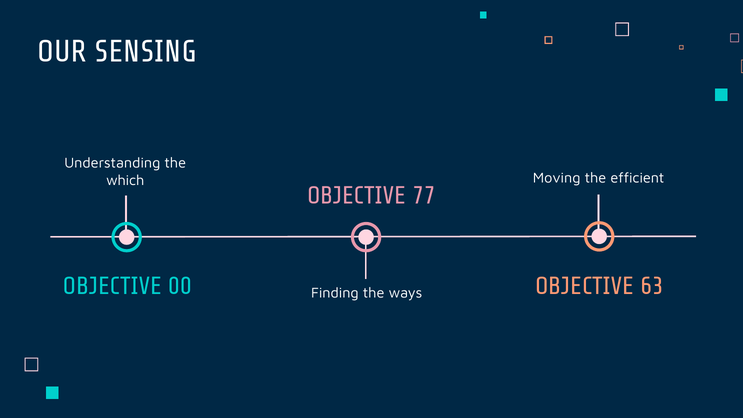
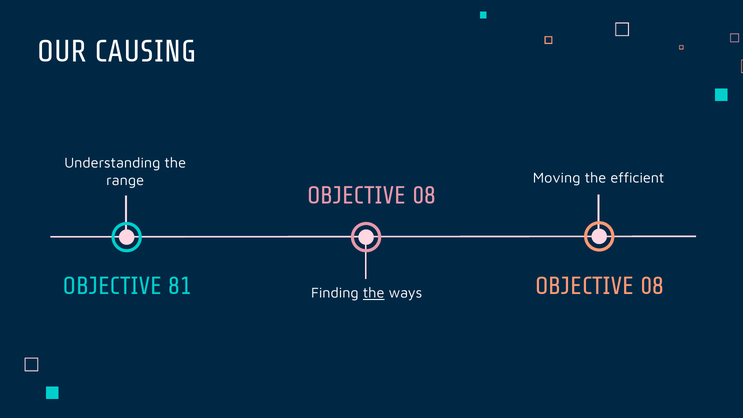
SENSING: SENSING -> CAUSING (146, 51)
which: which -> range (125, 181)
77: 77 -> 08 (424, 196)
00: 00 -> 81 (180, 286)
63: 63 -> 08 (652, 286)
the underline: none -> present (374, 293)
